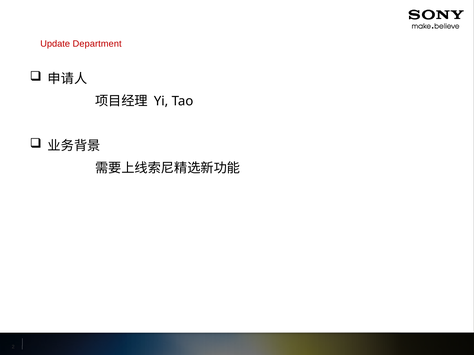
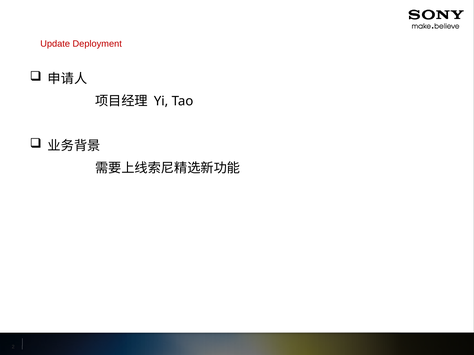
Department: Department -> Deployment (97, 44)
